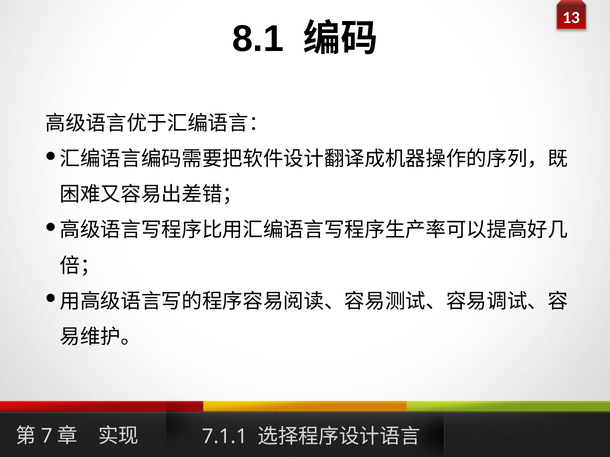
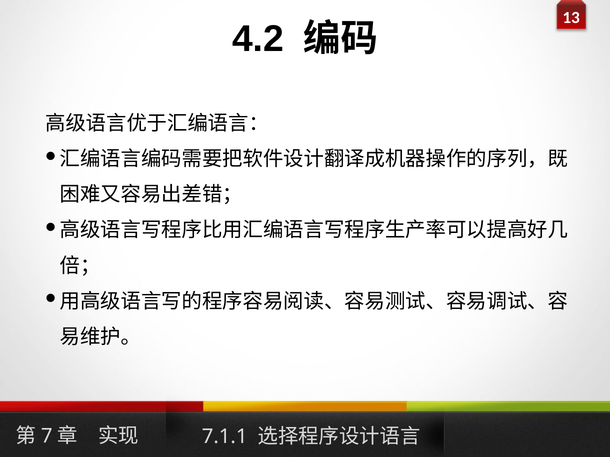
8.1: 8.1 -> 4.2 (258, 39)
